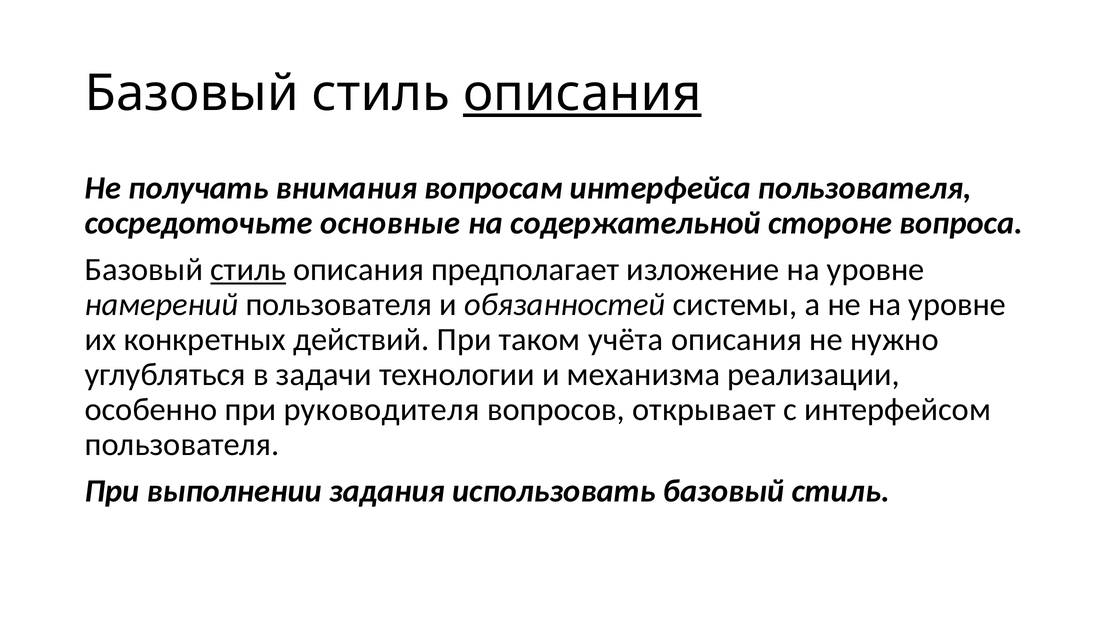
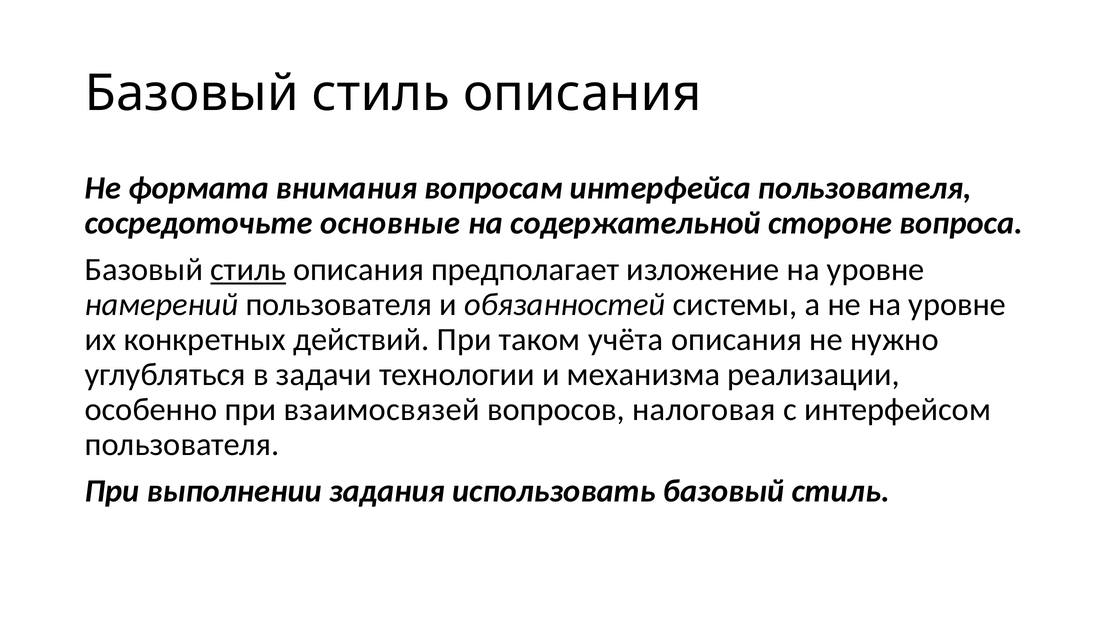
описания underline: present -> none (582, 93)
получать: получать -> формата (199, 188)
руководителя: руководителя -> взаимосвязей (382, 410)
открывает: открывает -> налоговая (704, 410)
